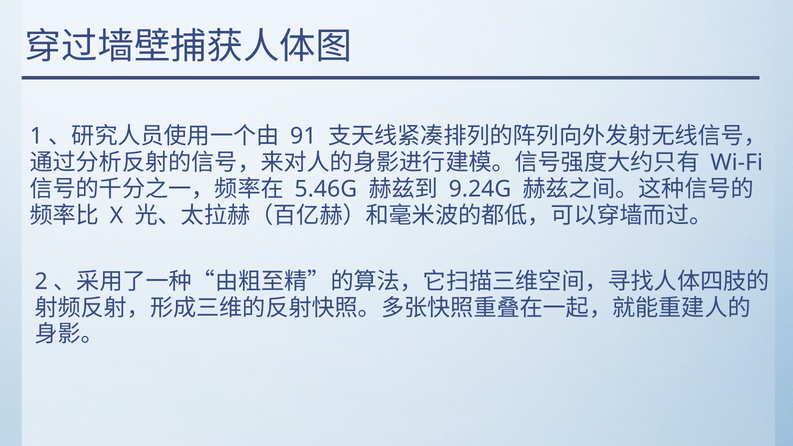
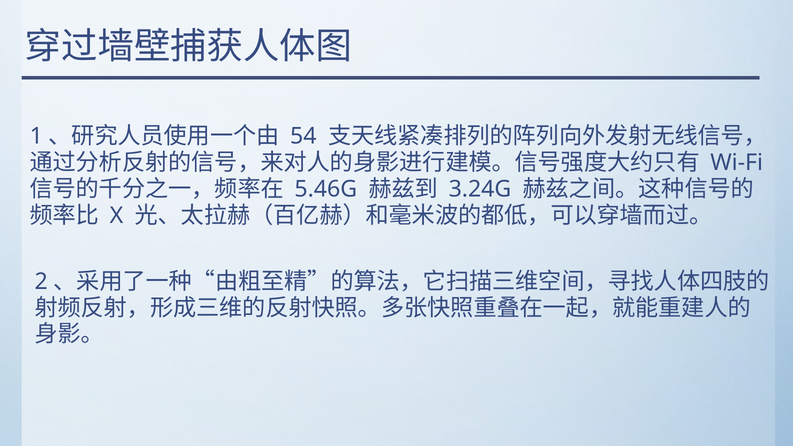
91: 91 -> 54 (303, 136)
9.24G: 9.24G -> 3.24G (480, 189)
